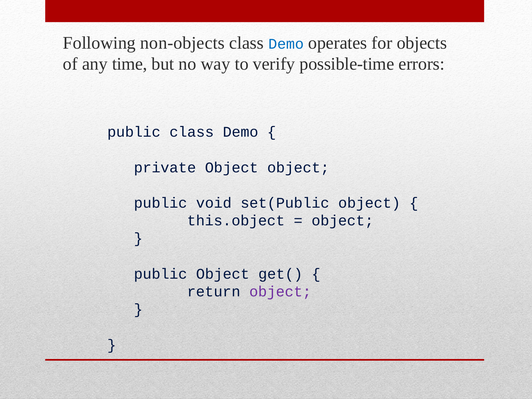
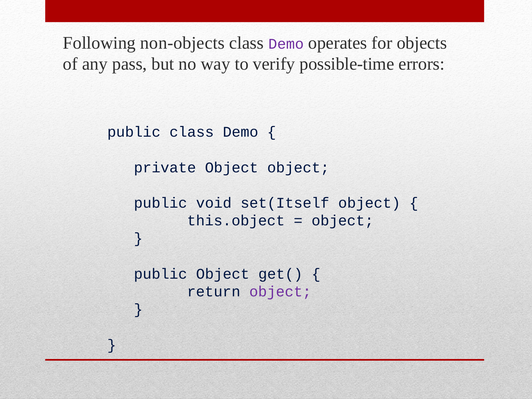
Demo colour: blue -> purple (286, 44)
time: time -> pass (130, 64)
set(Public: set(Public -> set(Itself (285, 203)
